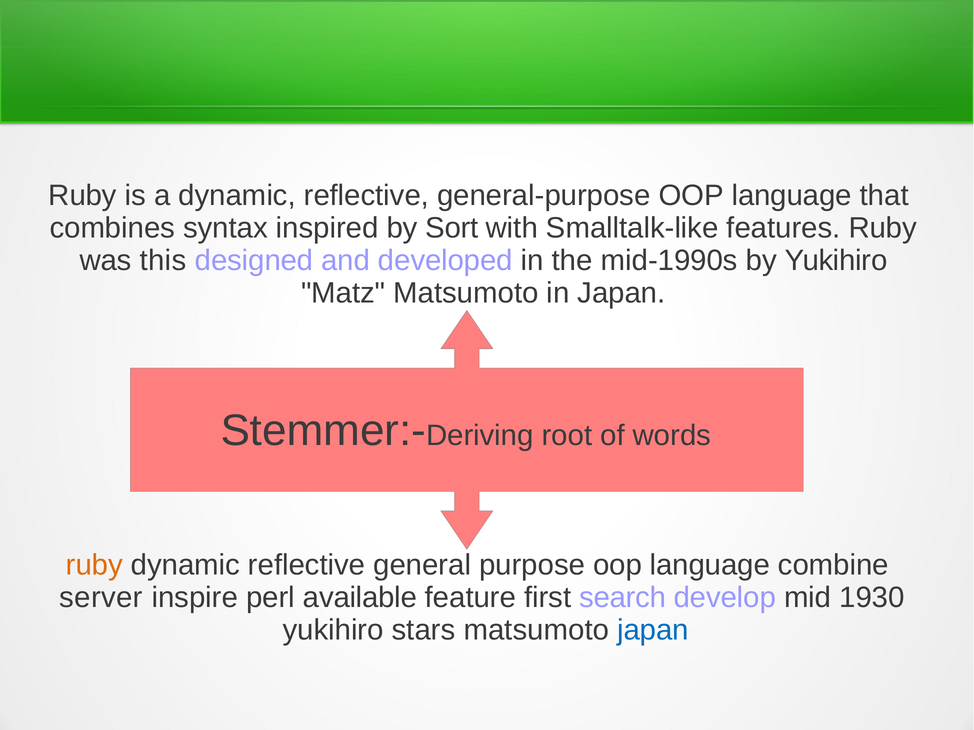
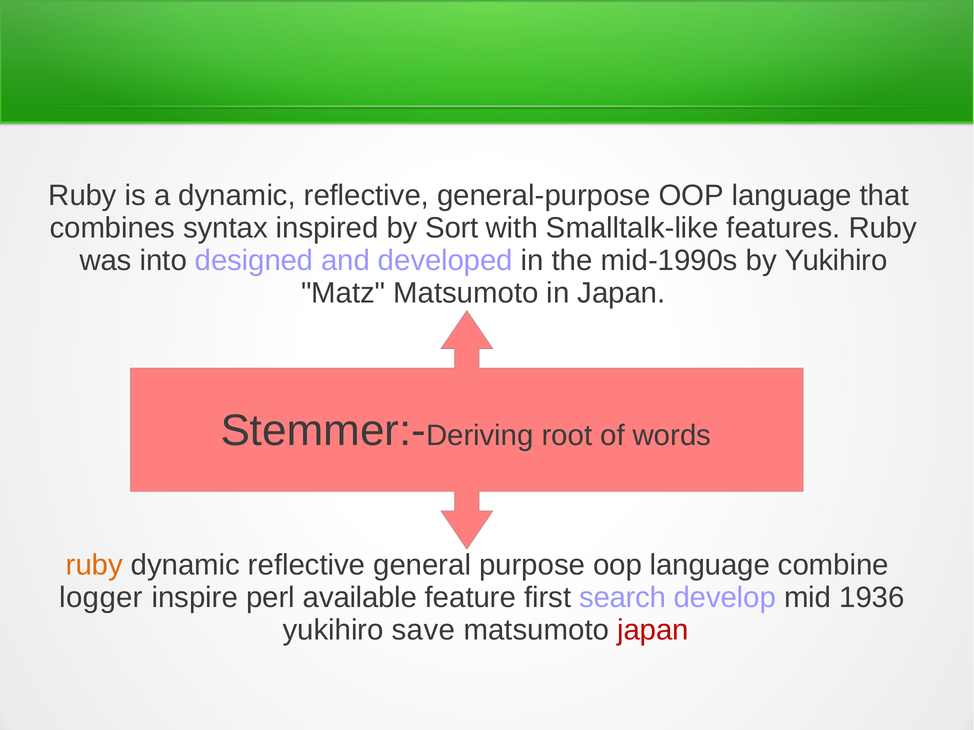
this: this -> into (163, 260)
server: server -> logger (101, 597)
1930: 1930 -> 1936 (872, 597)
stars: stars -> save (423, 630)
japan colour: blue -> red (653, 630)
